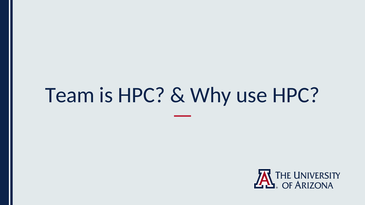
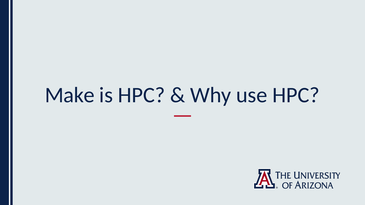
Team: Team -> Make (70, 95)
